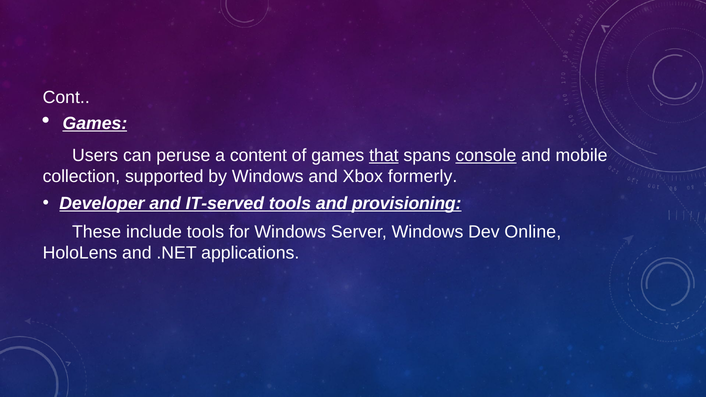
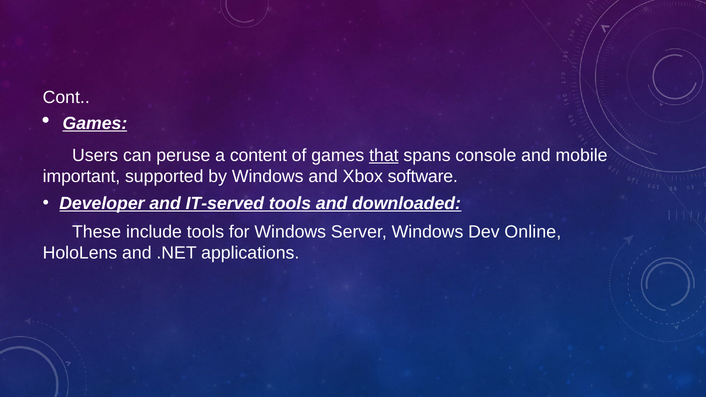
console underline: present -> none (486, 156)
collection: collection -> important (81, 177)
formerly: formerly -> software (423, 177)
provisioning: provisioning -> downloaded (407, 203)
